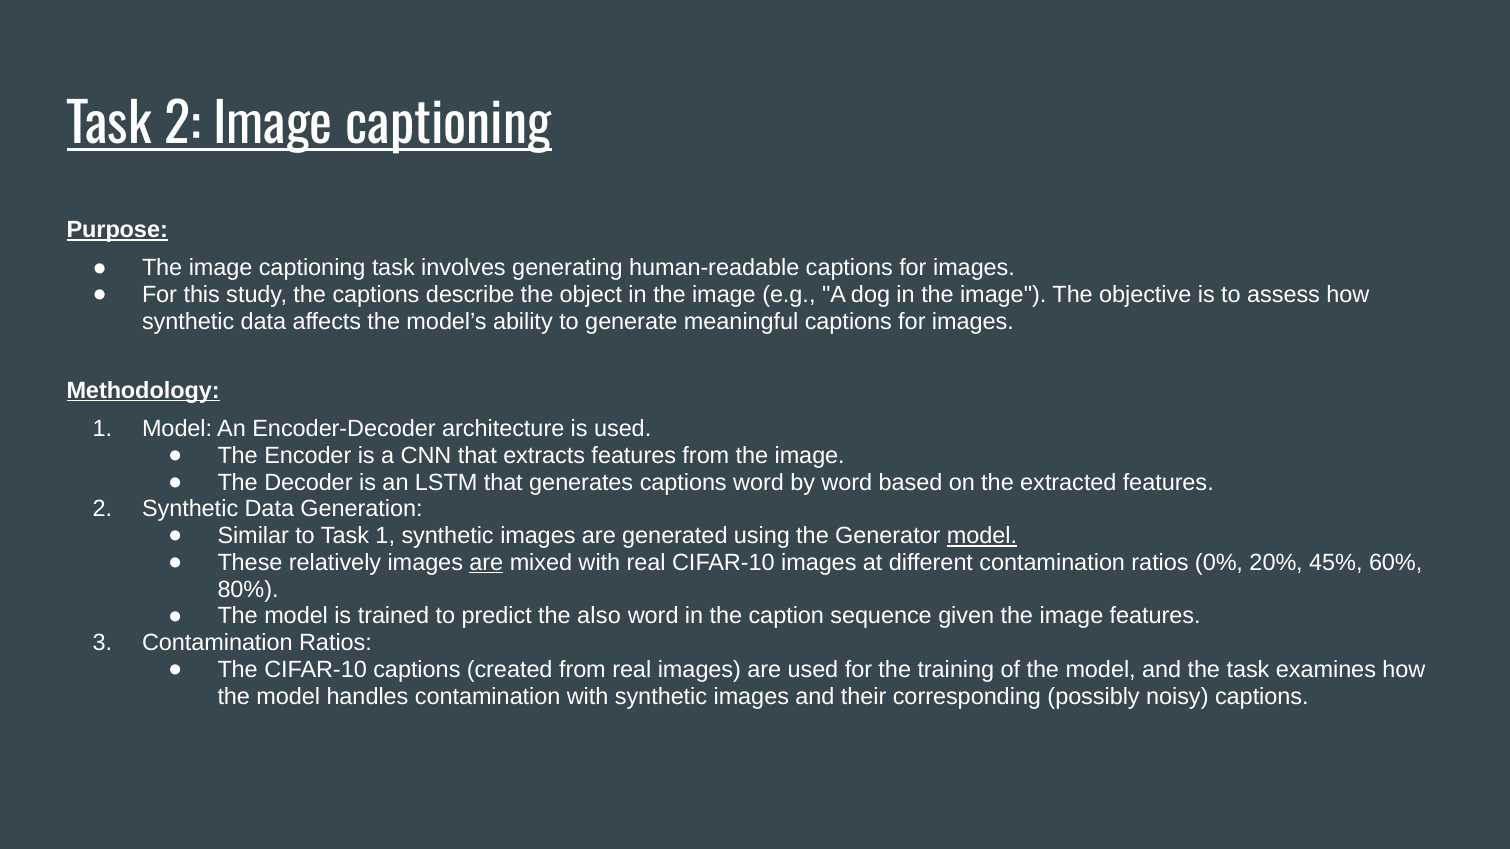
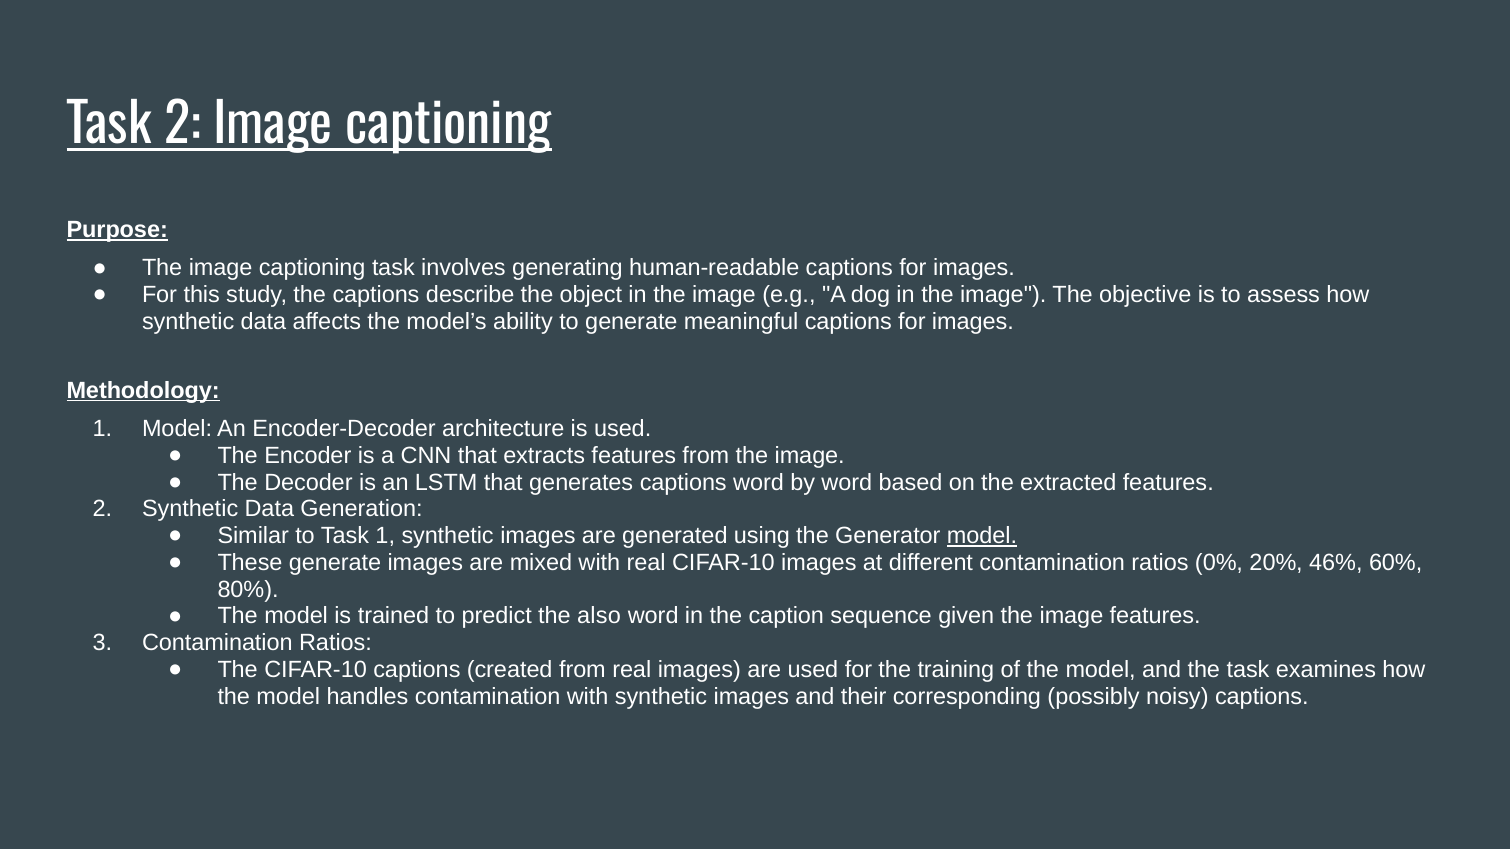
These relatively: relatively -> generate (335, 563)
are underline: present -> none (486, 563)
45%: 45% -> 46% (1336, 563)
